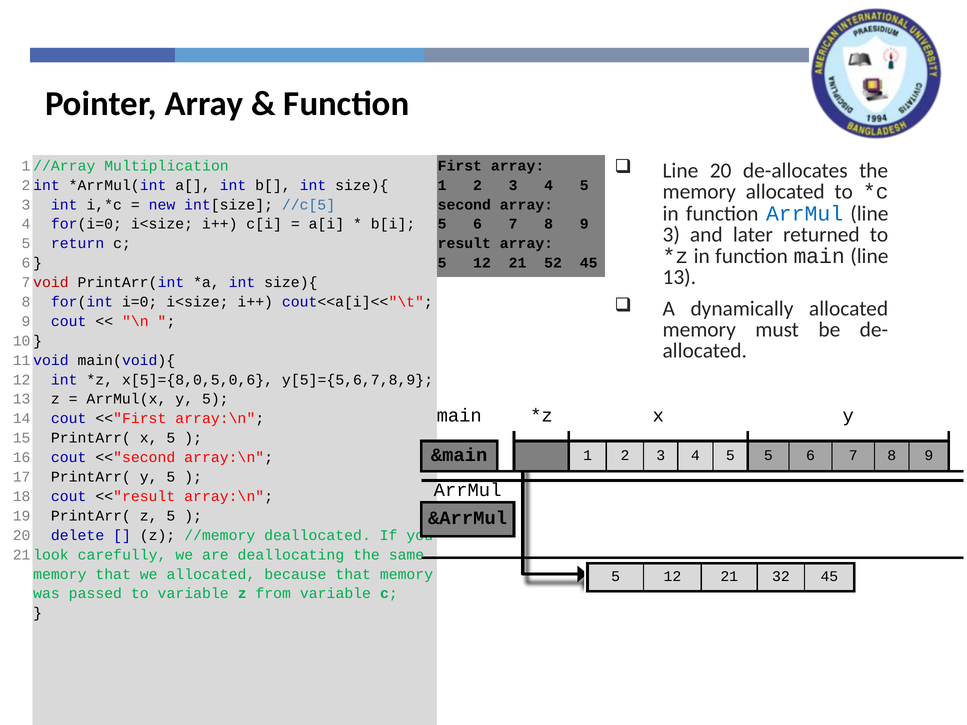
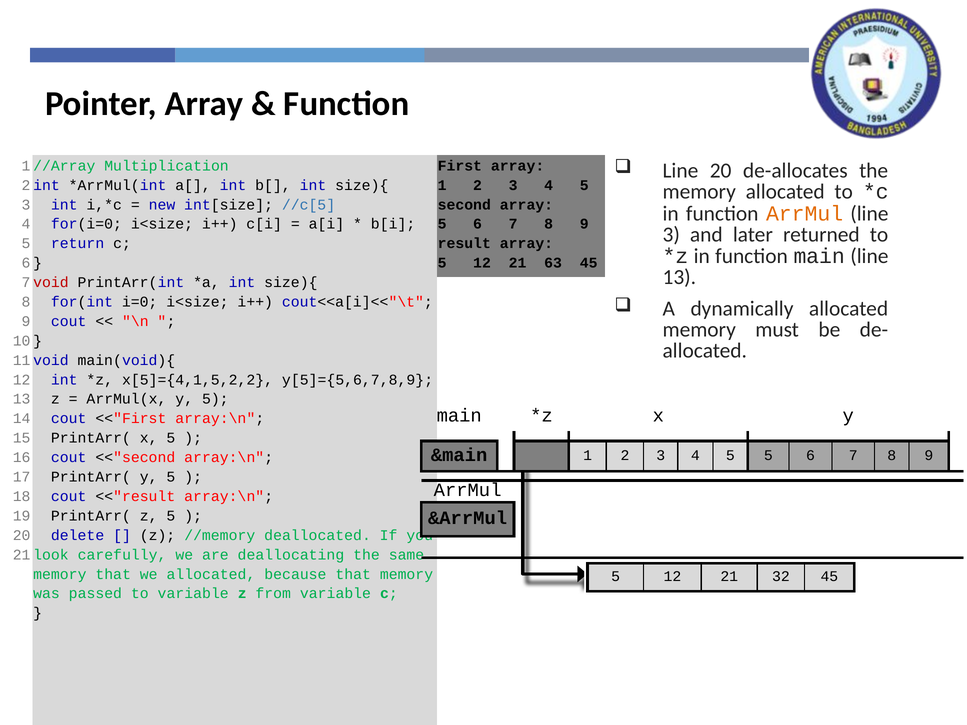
ArrMul colour: blue -> orange (805, 213)
52: 52 -> 63 (553, 263)
x[5]={8,0,5,0,6: x[5]={8,0,5,0,6 -> x[5]={4,1,5,2,2 (198, 380)
